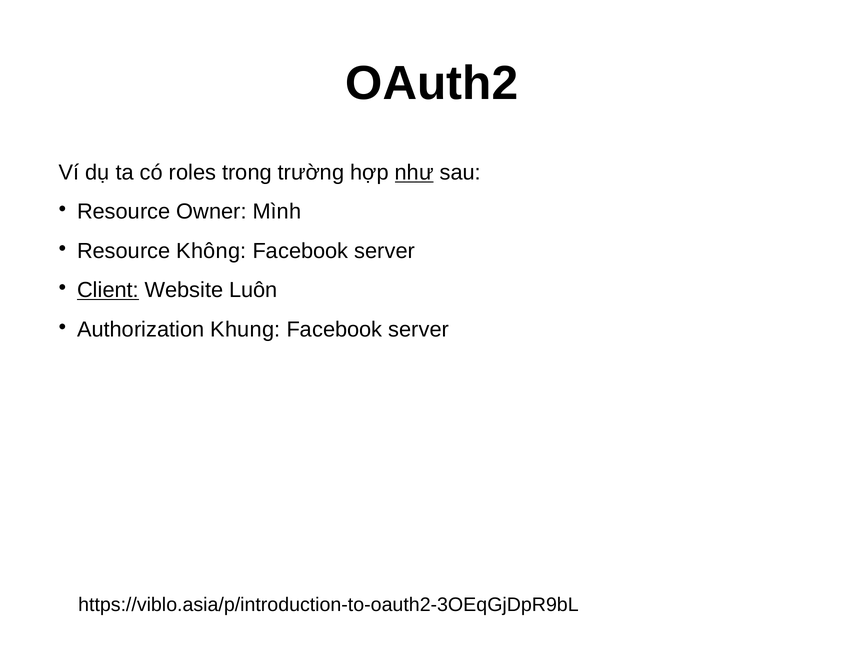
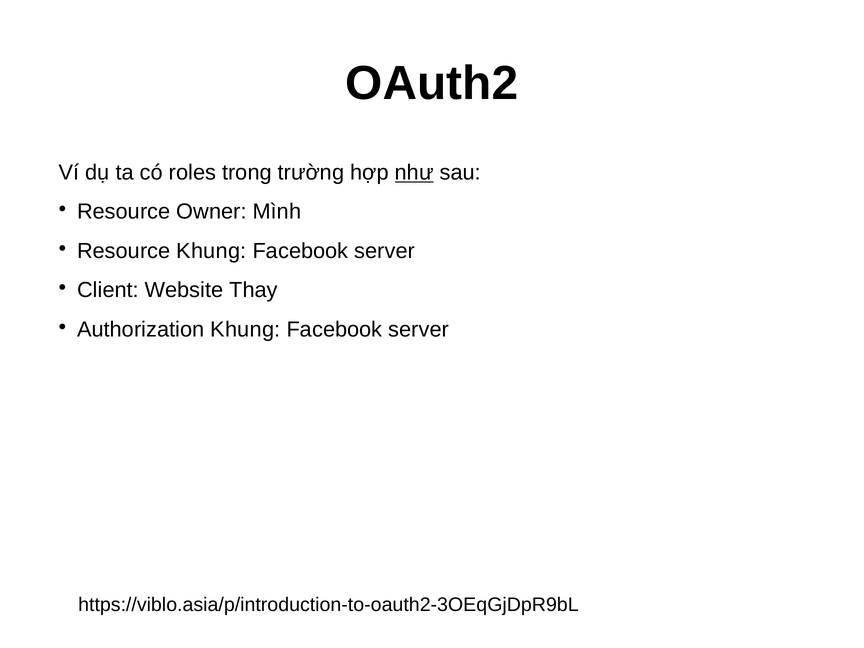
Resource Không: Không -> Khung (211, 251)
Client underline: present -> none (108, 290)
Luôn: Luôn -> Thay (253, 290)
